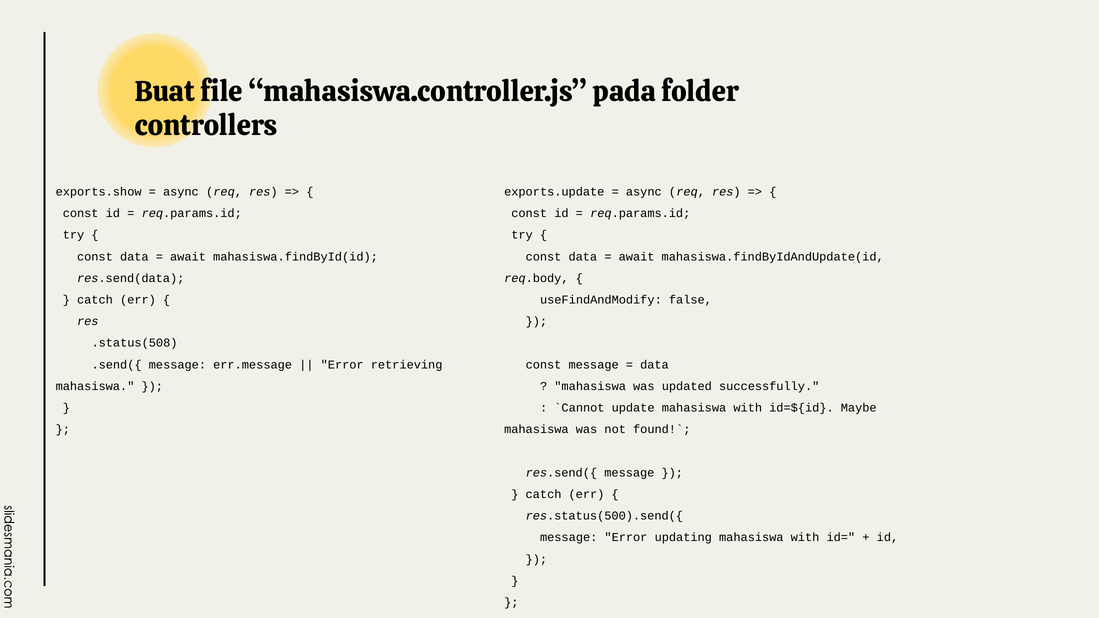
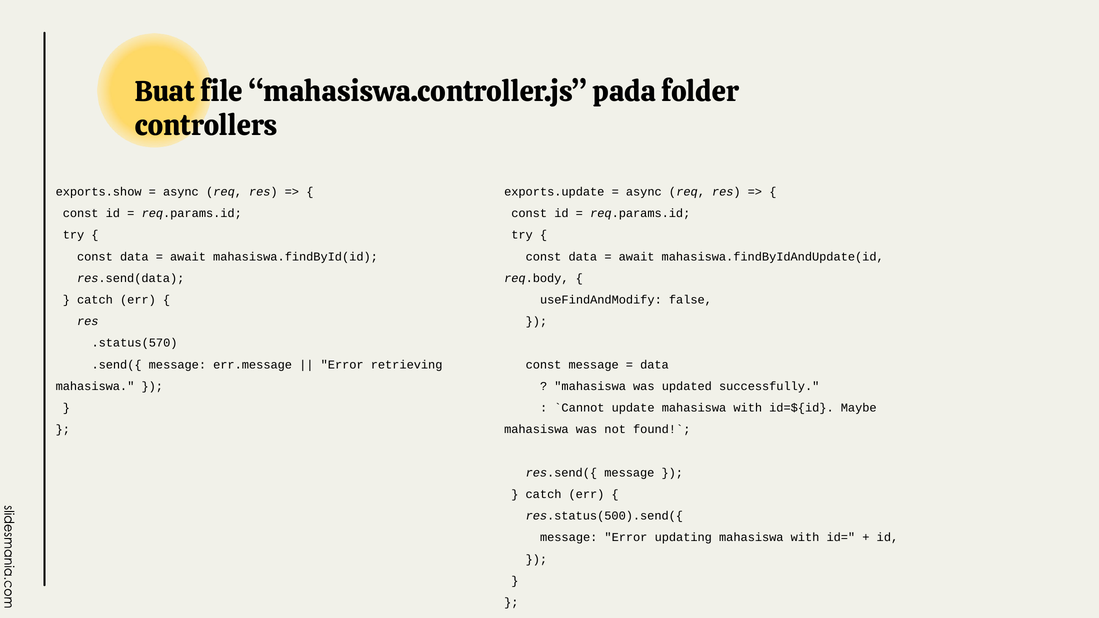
.status(508: .status(508 -> .status(570 (135, 343)
